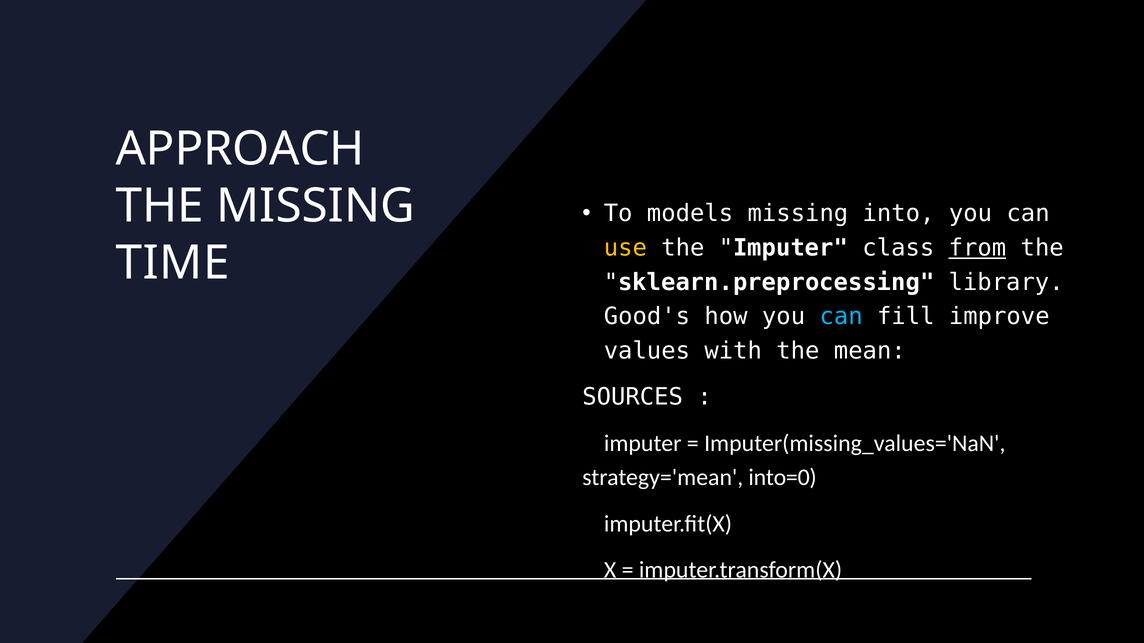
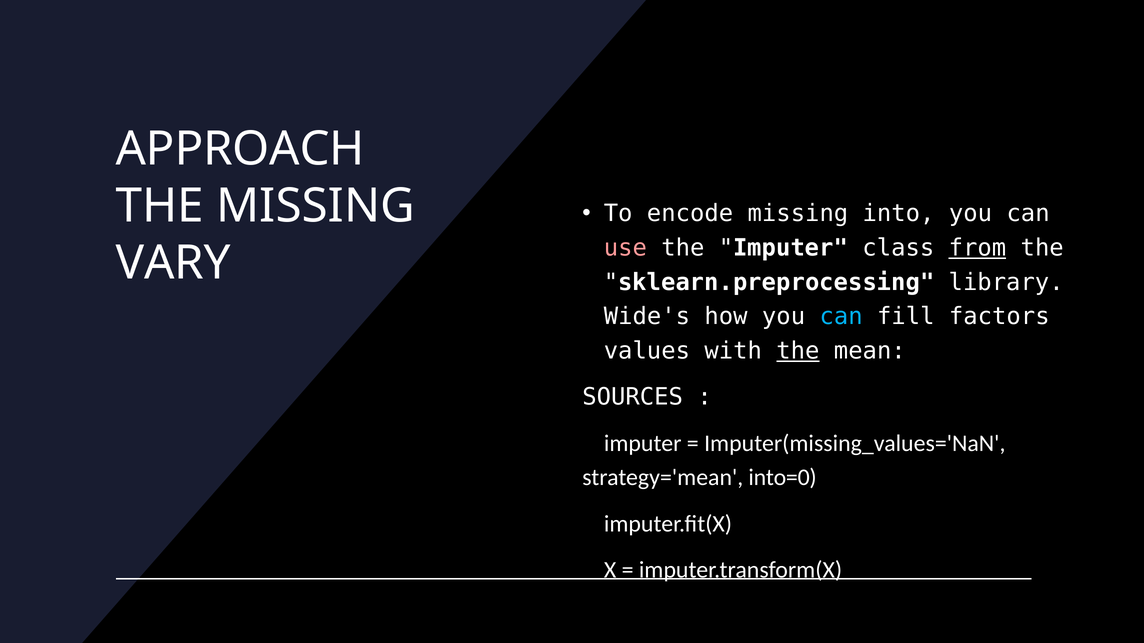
models: models -> encode (690, 214)
use colour: yellow -> pink (625, 248)
TIME: TIME -> VARY (173, 263)
Good's: Good's -> Wide's (647, 317)
improve: improve -> factors (999, 317)
the underline: none -> present (798, 351)
